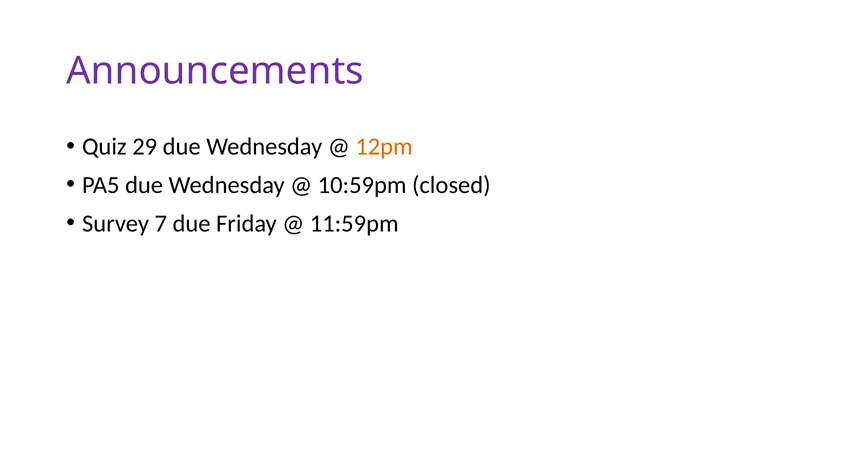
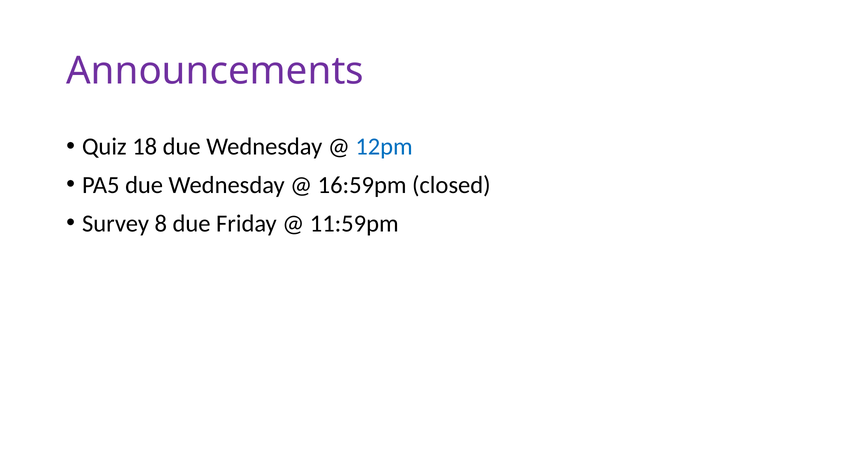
29: 29 -> 18 (145, 147)
12pm colour: orange -> blue (384, 147)
10:59pm: 10:59pm -> 16:59pm (362, 185)
7: 7 -> 8 (161, 223)
